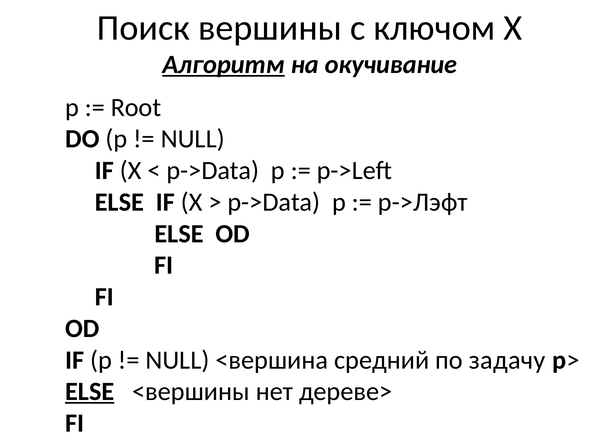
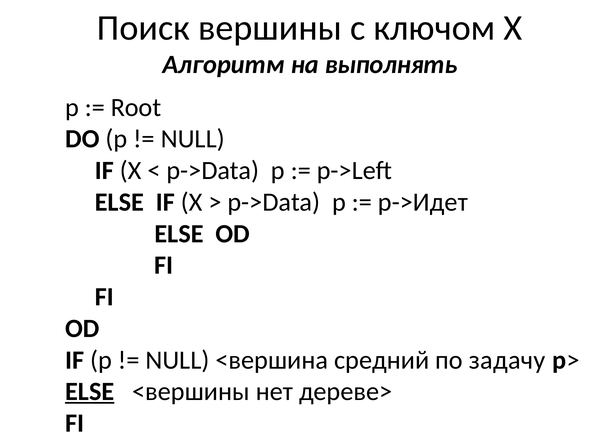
Алгоритм underline: present -> none (224, 65)
окучивание: окучивание -> выполнять (391, 65)
p->Лэфт: p->Лэфт -> p->Идет (423, 202)
